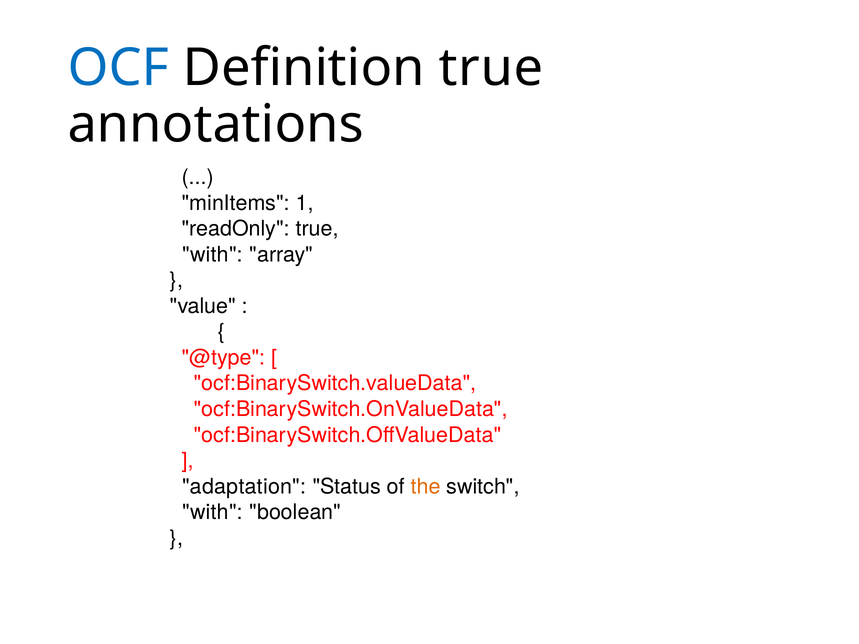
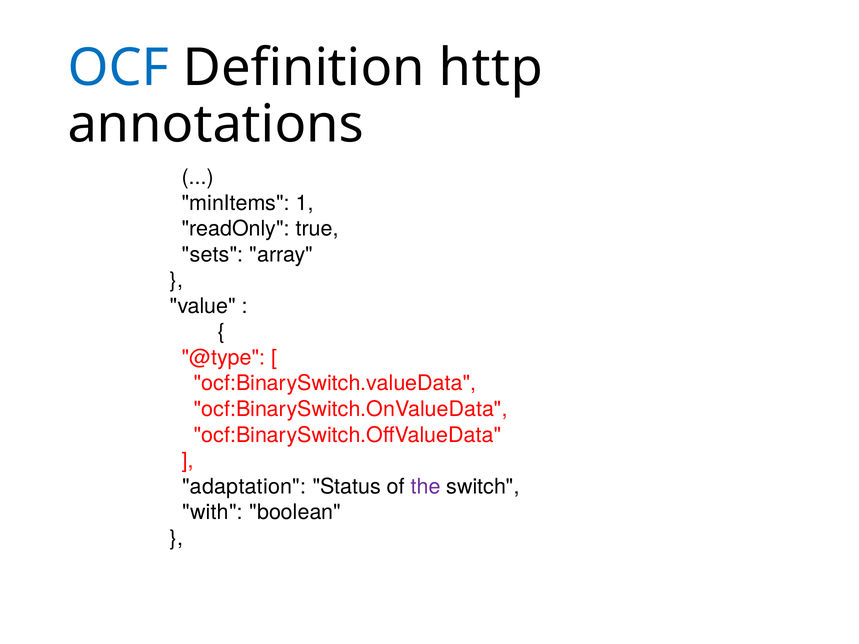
Definition true: true -> http (491, 68)
with: with -> sets (213, 255)
the colour: orange -> purple (426, 487)
